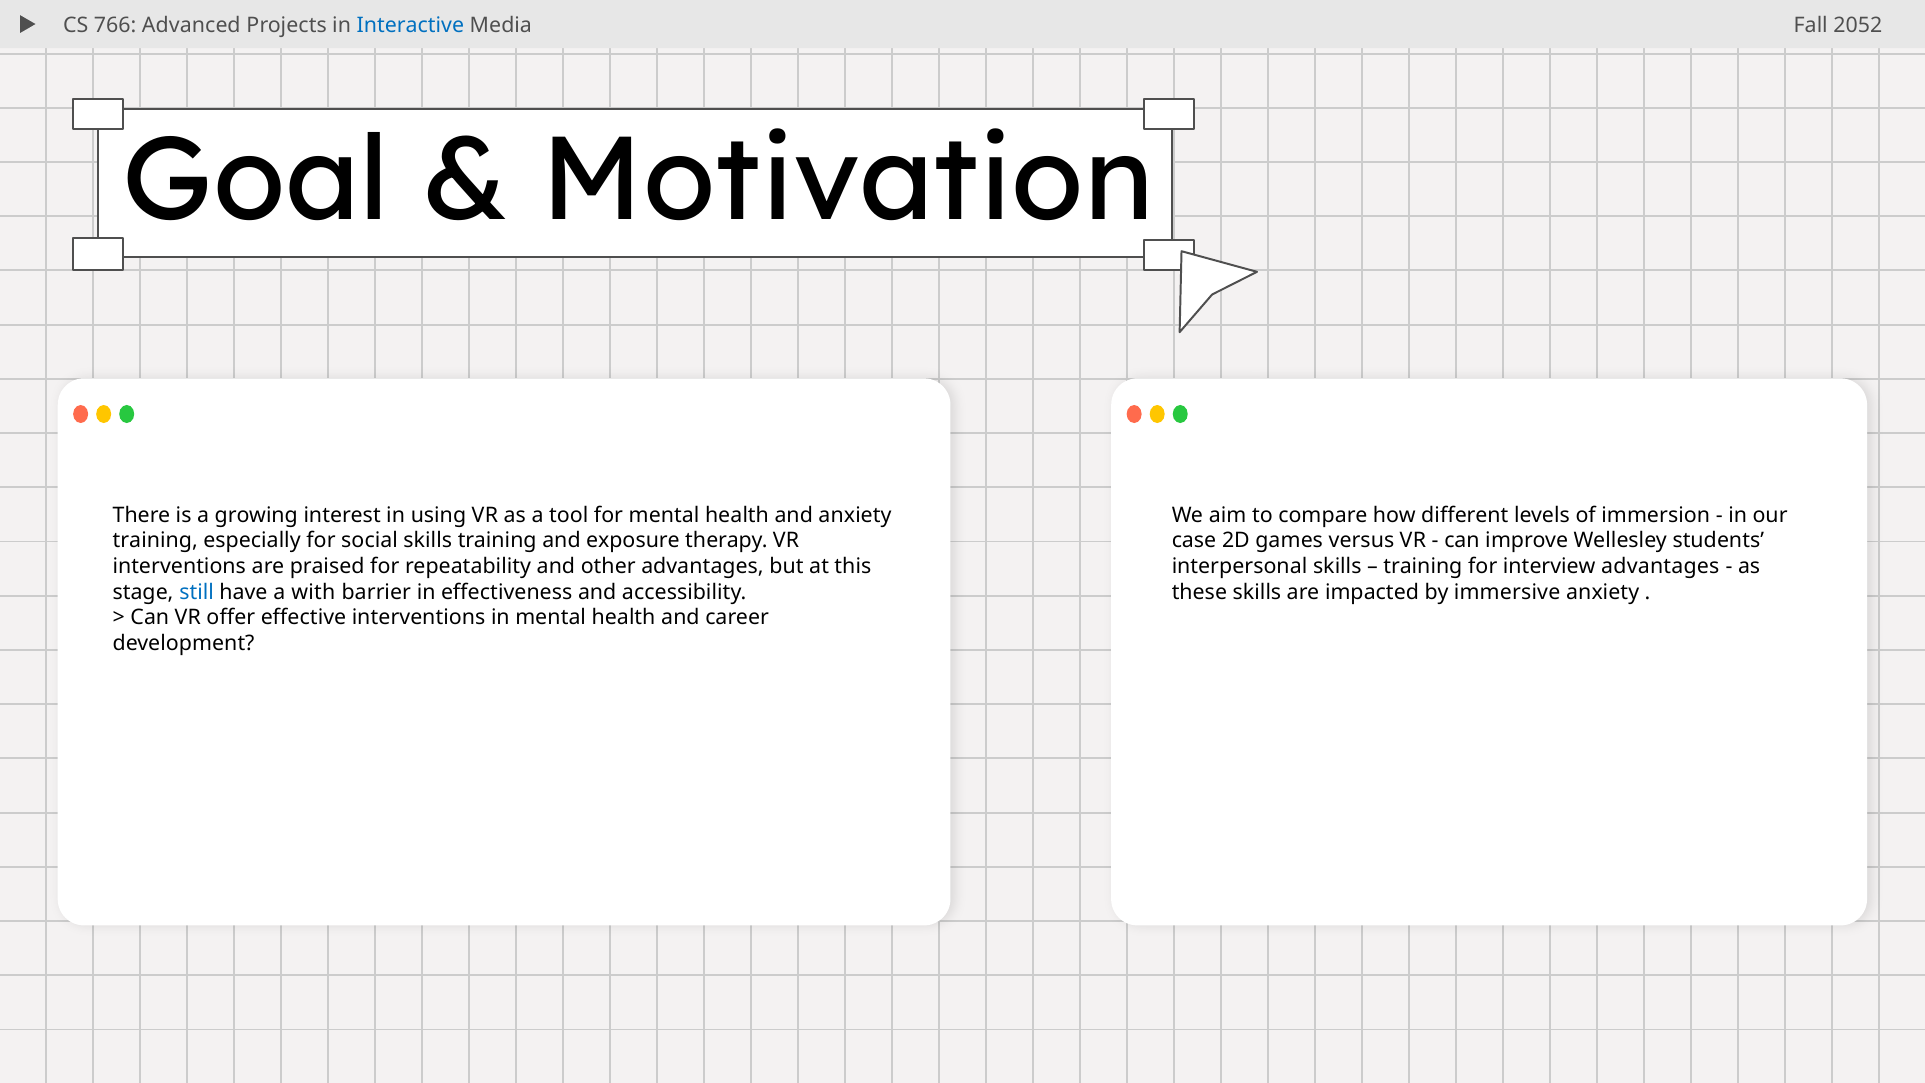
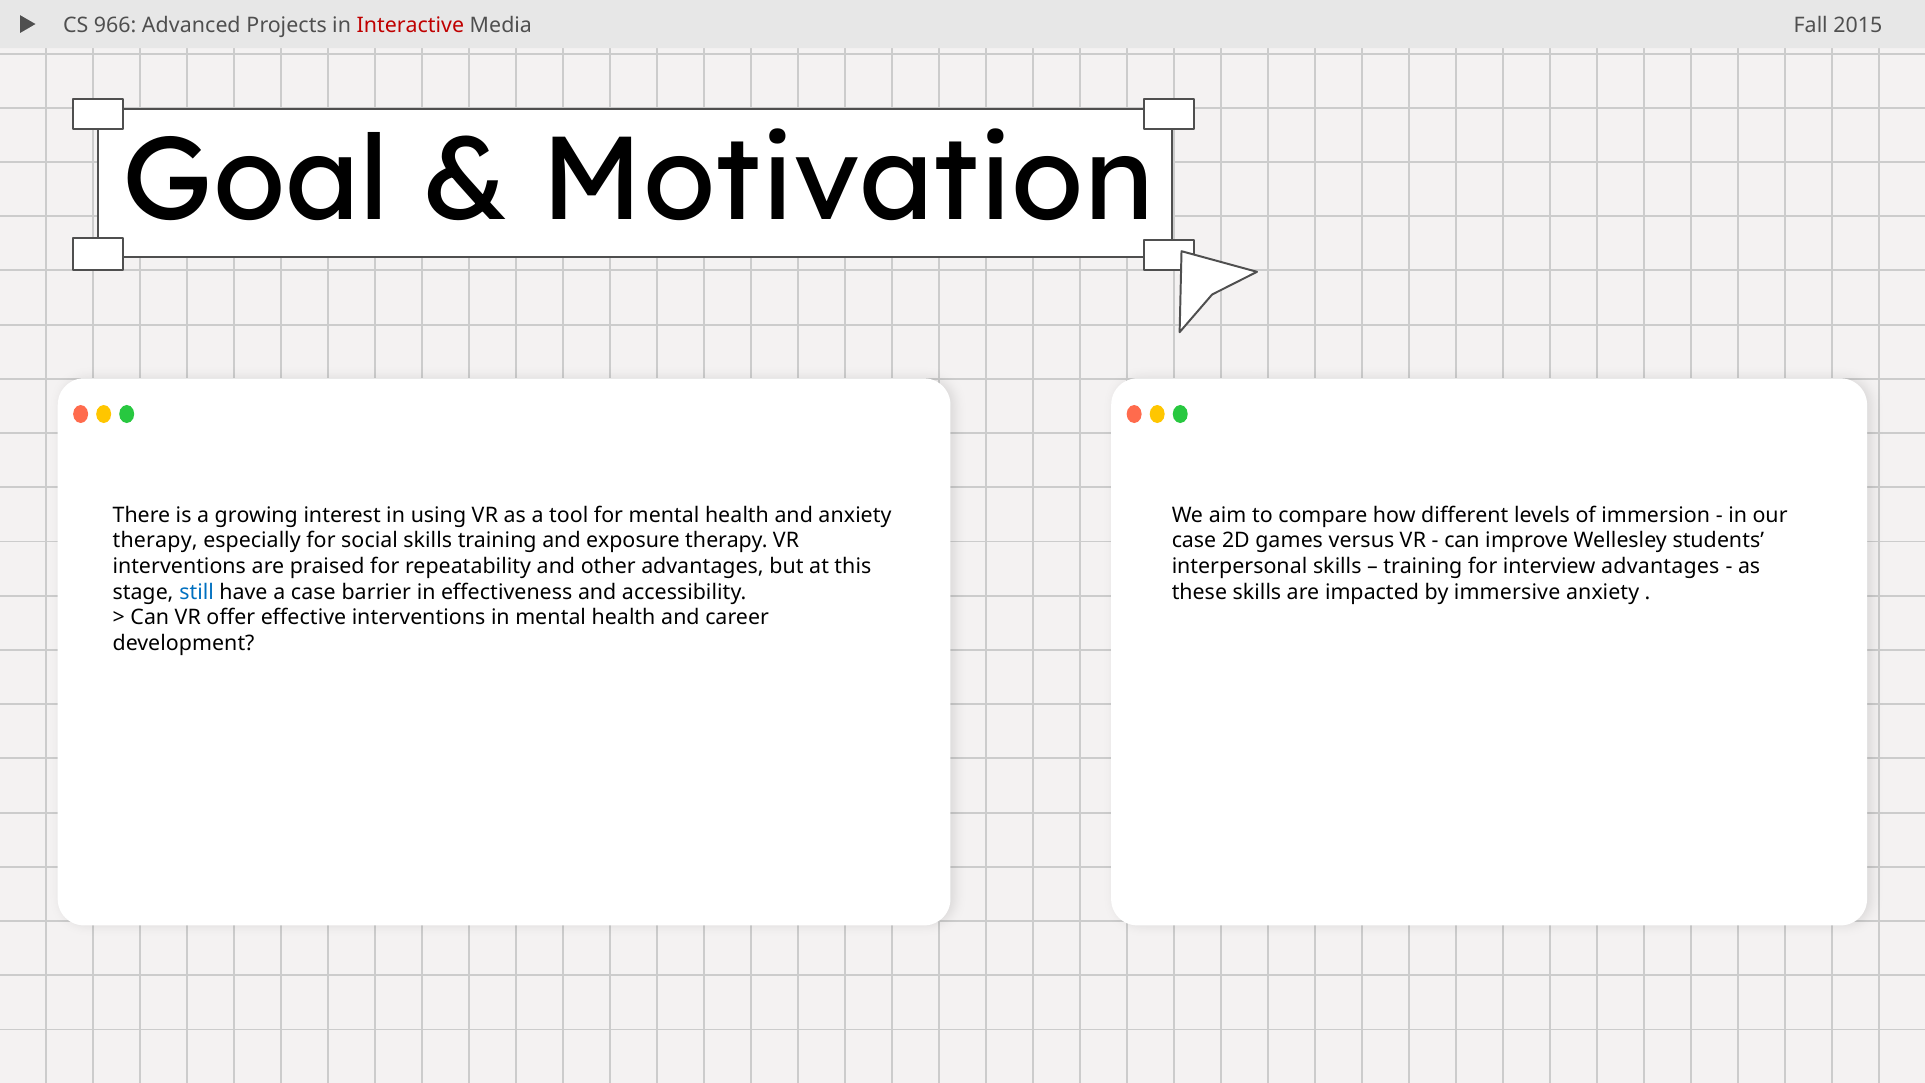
766: 766 -> 966 (115, 25)
Interactive colour: blue -> red (410, 25)
2052: 2052 -> 2015 (1858, 25)
training: training -> therapy (155, 541)
a with: with -> case (313, 592)
